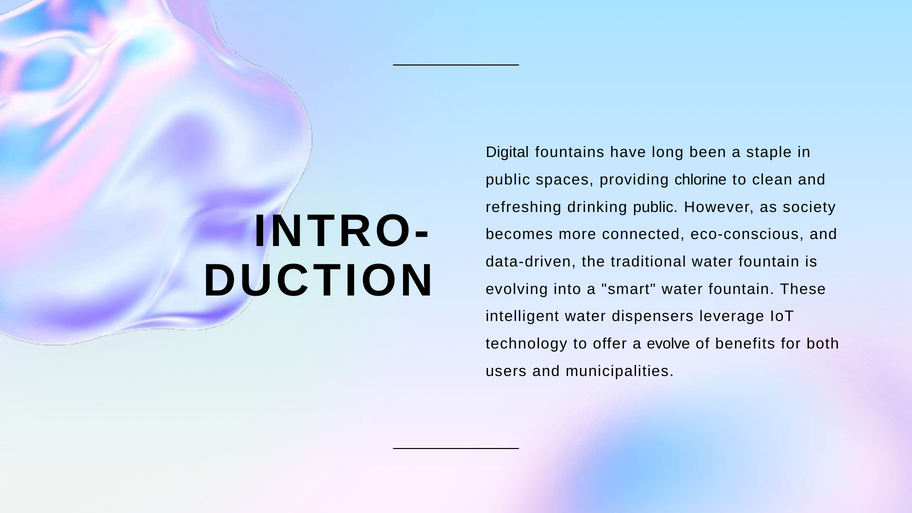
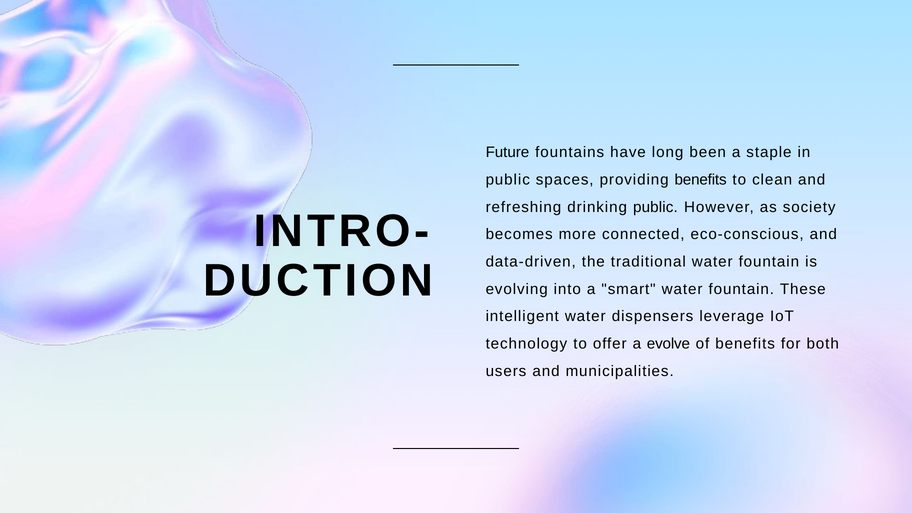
Digital: Digital -> Future (507, 152)
providing chlorine: chlorine -> benefits (701, 180)
